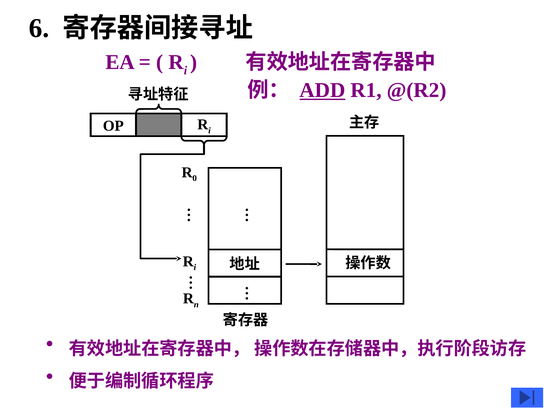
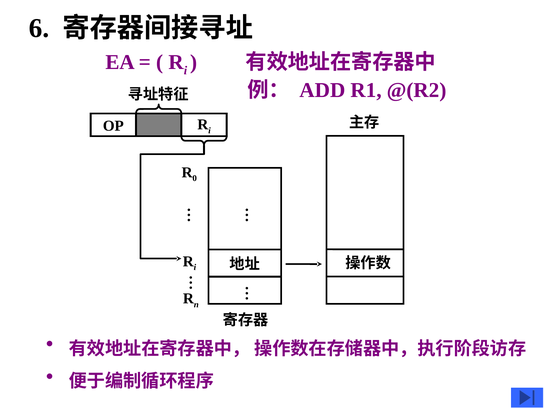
ADD underline: present -> none (322, 90)
